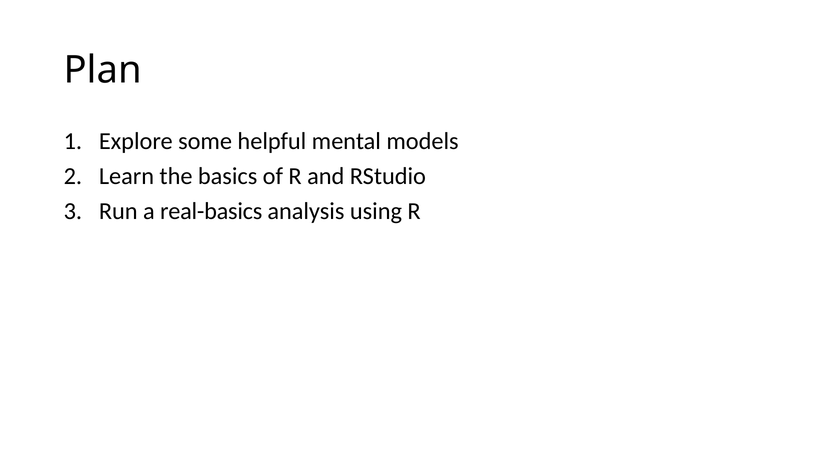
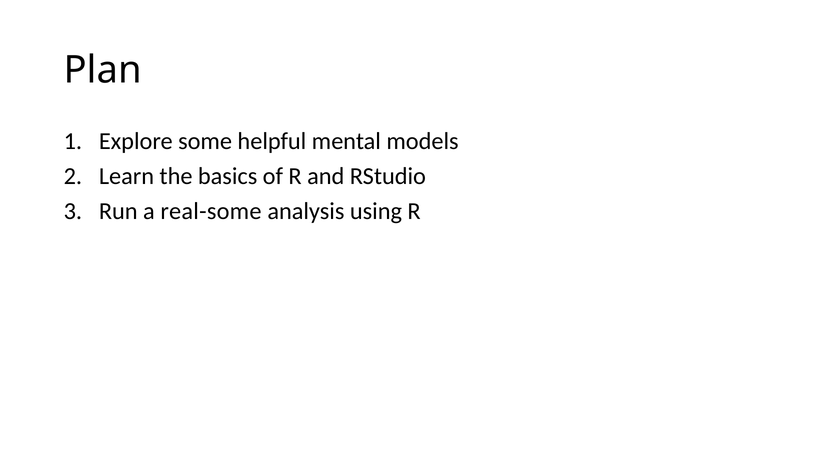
real-basics: real-basics -> real-some (211, 211)
